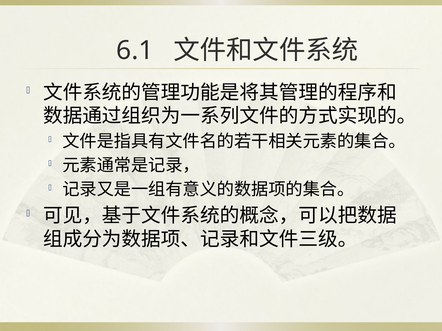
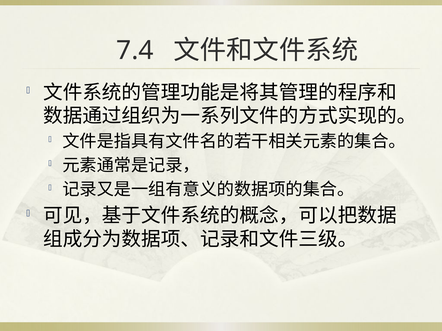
6.1: 6.1 -> 7.4 (135, 51)
